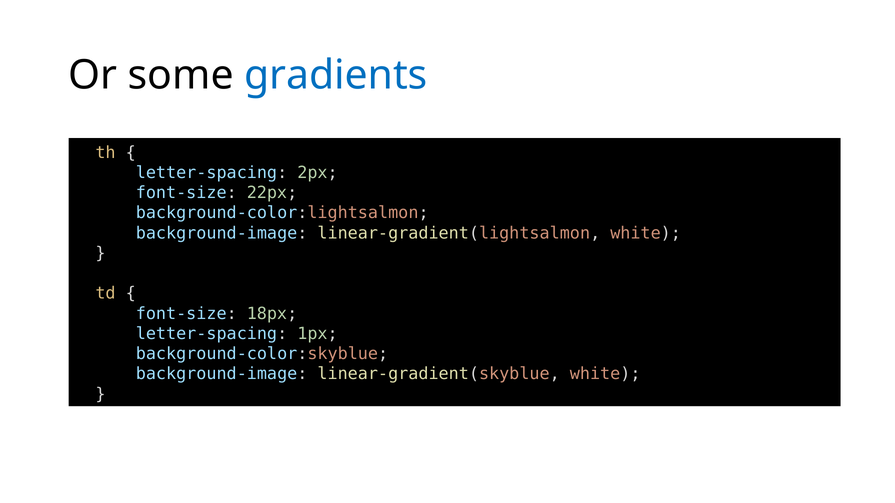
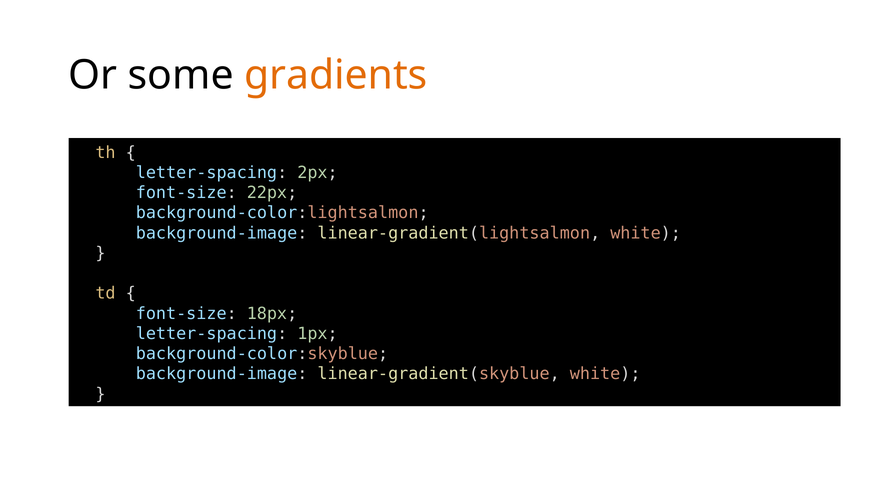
gradients colour: blue -> orange (336, 75)
